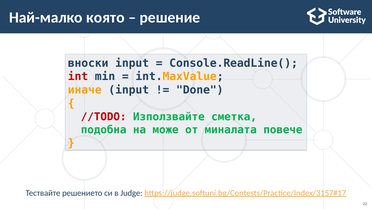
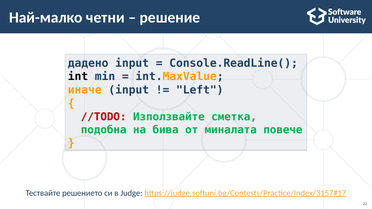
която: която -> четни (105, 18)
вноски: вноски -> дадено (88, 63)
int colour: red -> black (78, 77)
Done: Done -> Left (200, 90)
може: може -> бива (166, 130)
